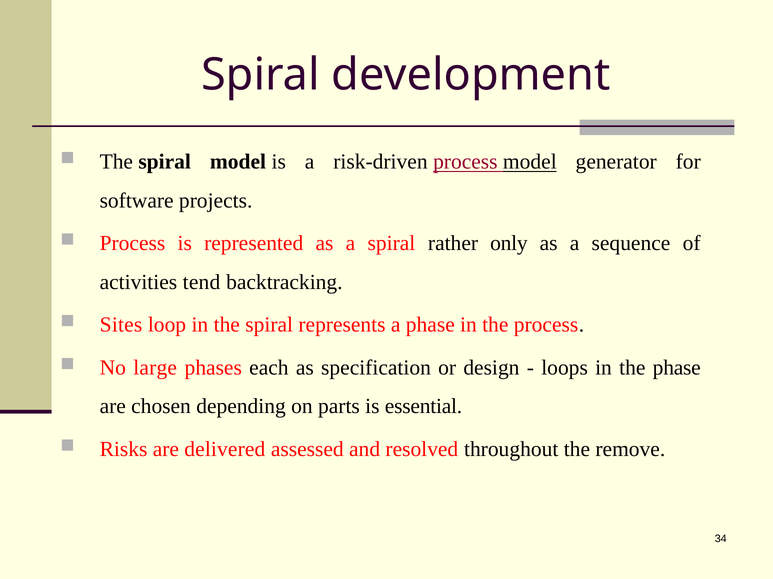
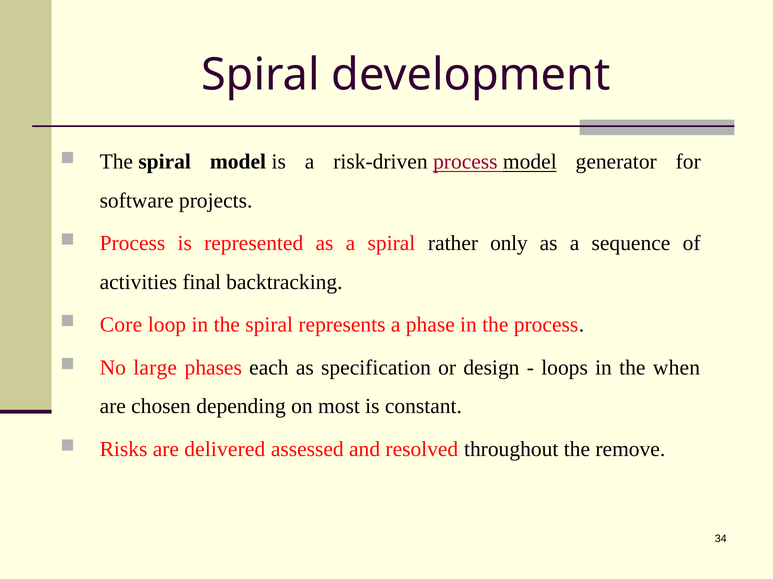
tend: tend -> final (202, 282)
Sites: Sites -> Core (121, 325)
the phase: phase -> when (677, 368)
parts: parts -> most (339, 407)
essential: essential -> constant (423, 407)
